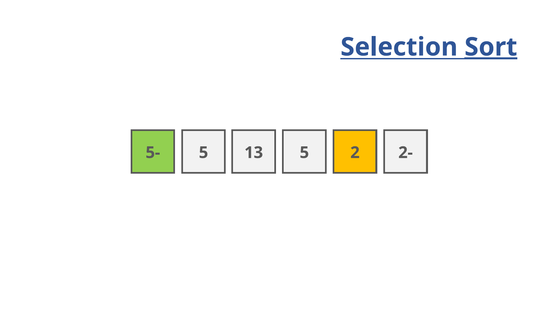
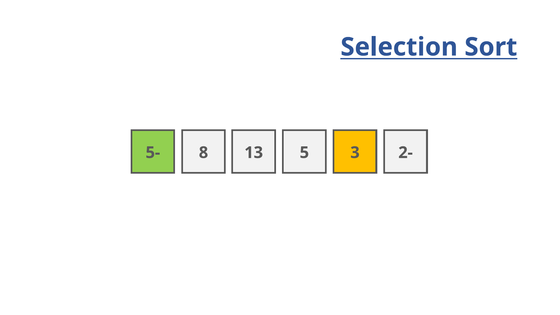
Sort underline: present -> none (491, 47)
5 5: 5 -> 8 (203, 153)
5 2: 2 -> 3 (355, 153)
